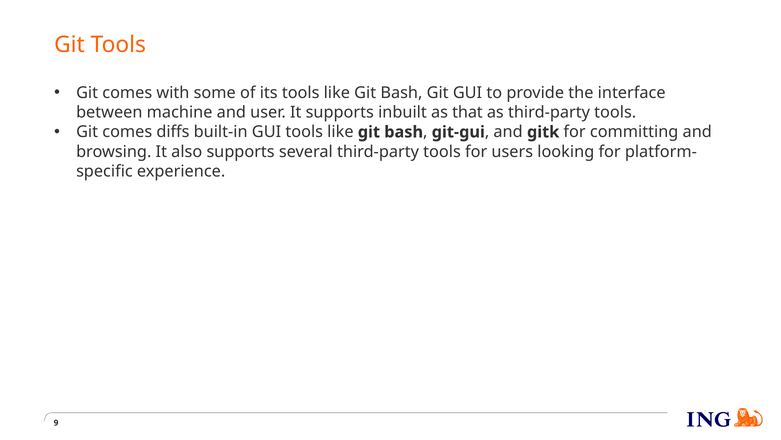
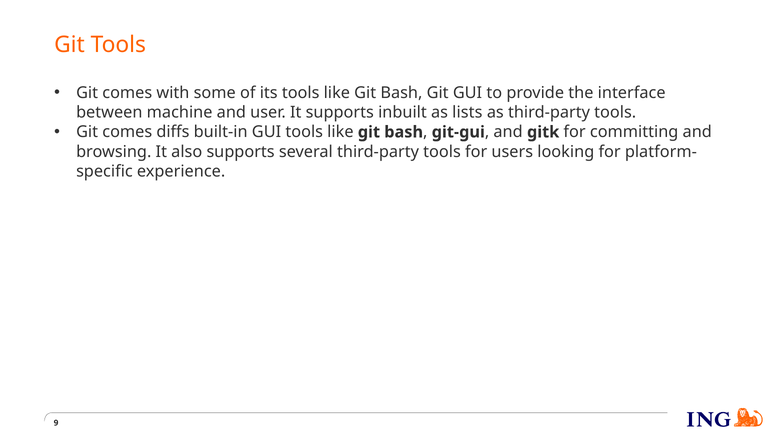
that: that -> lists (467, 112)
